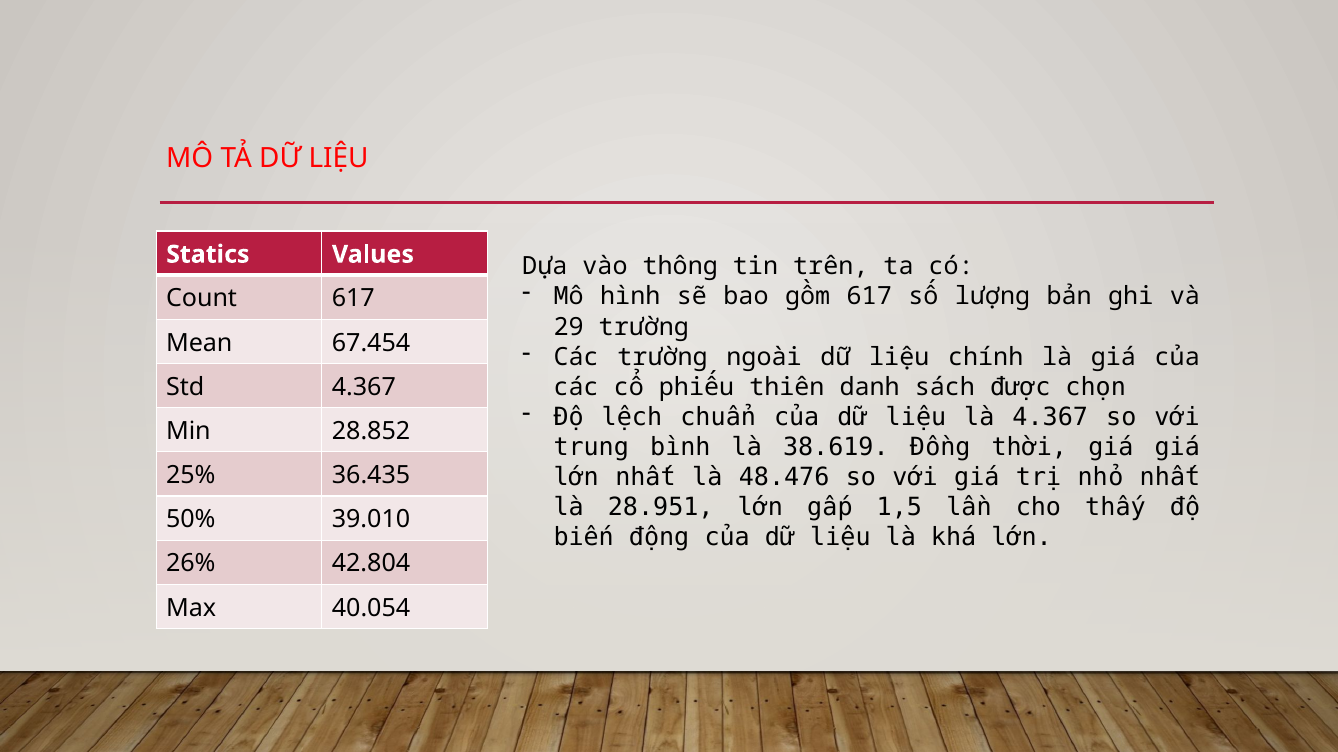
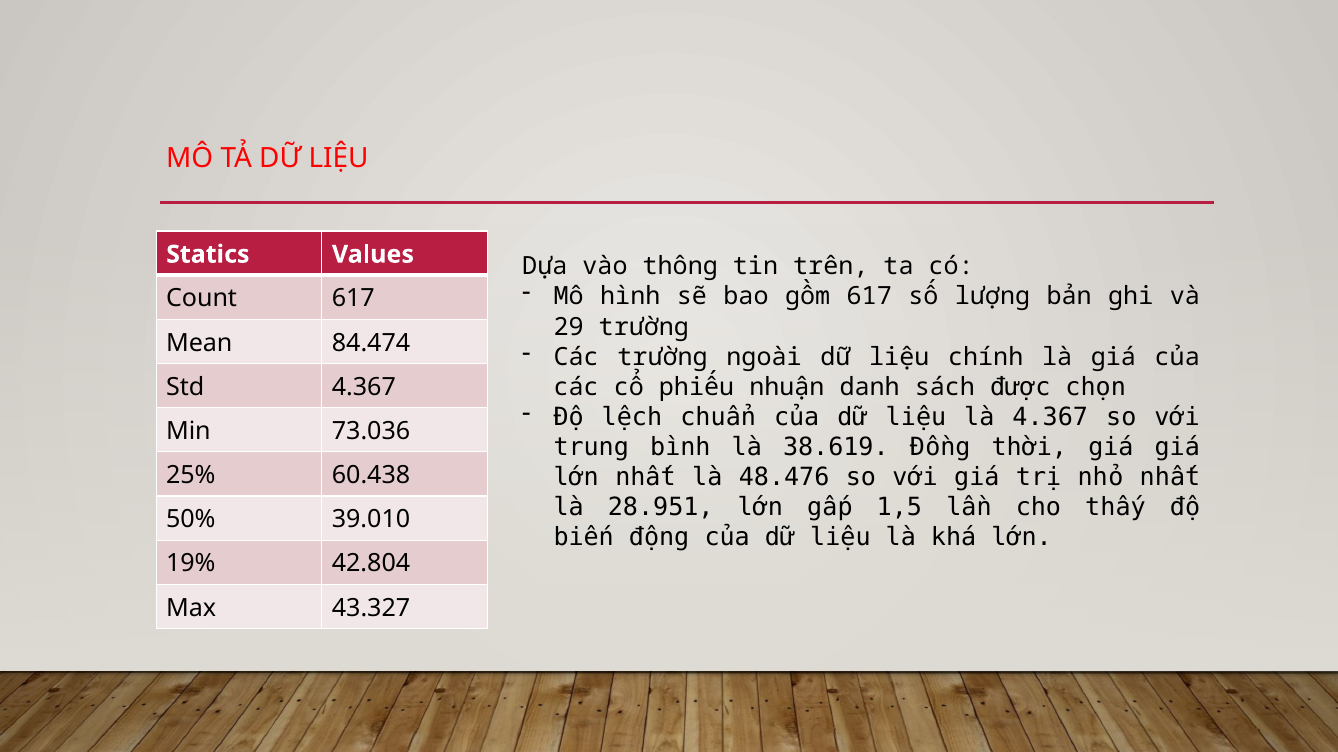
67.454: 67.454 -> 84.474 (371, 343)
thiên: thiên -> nhuận (787, 387)
28.852: 28.852 -> 73.036 (371, 431)
36.435: 36.435 -> 60.438 (371, 476)
26%: 26% -> 19% (191, 564)
40.054: 40.054 -> 43.327 (371, 608)
